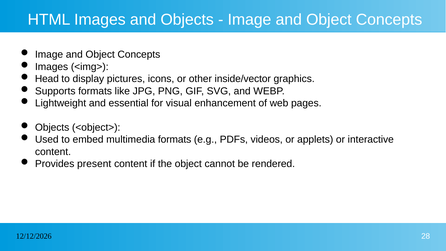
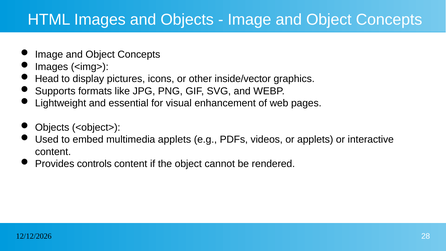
multimedia formats: formats -> applets (175, 140)
present: present -> controls (94, 164)
